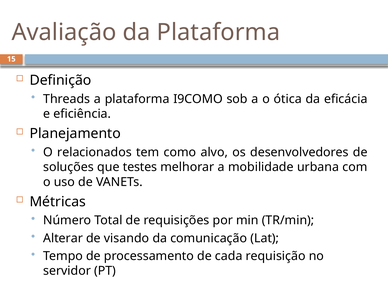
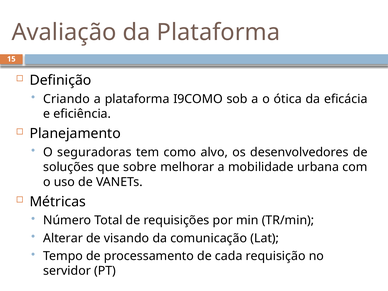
Threads: Threads -> Criando (67, 99)
relacionados: relacionados -> seguradoras (94, 152)
testes: testes -> sobre (140, 167)
